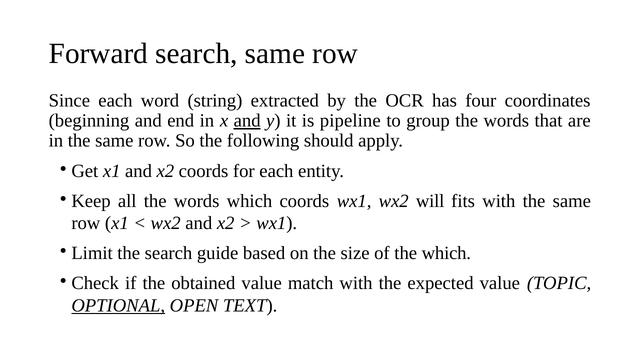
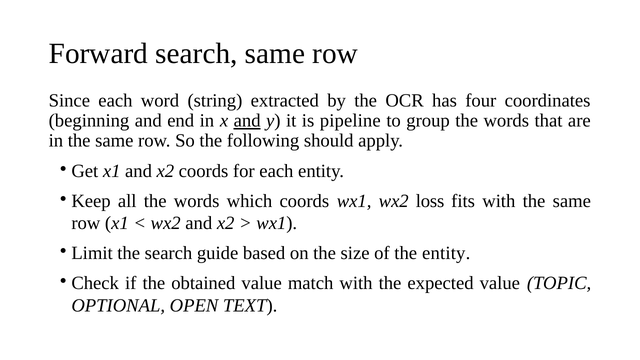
will: will -> loss (430, 201)
the which: which -> entity (446, 253)
OPTIONAL underline: present -> none (118, 305)
